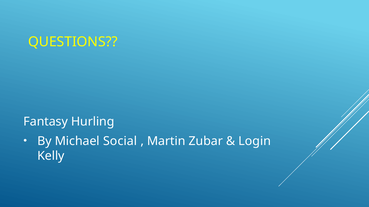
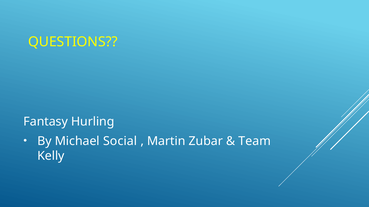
Login: Login -> Team (255, 141)
